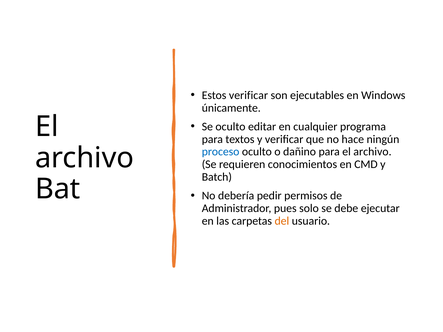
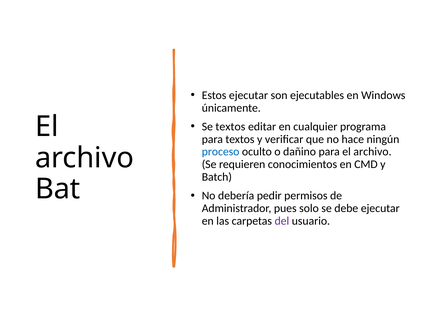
Estos verificar: verificar -> ejecutar (249, 95)
Se oculto: oculto -> textos (230, 127)
del colour: orange -> purple (282, 221)
